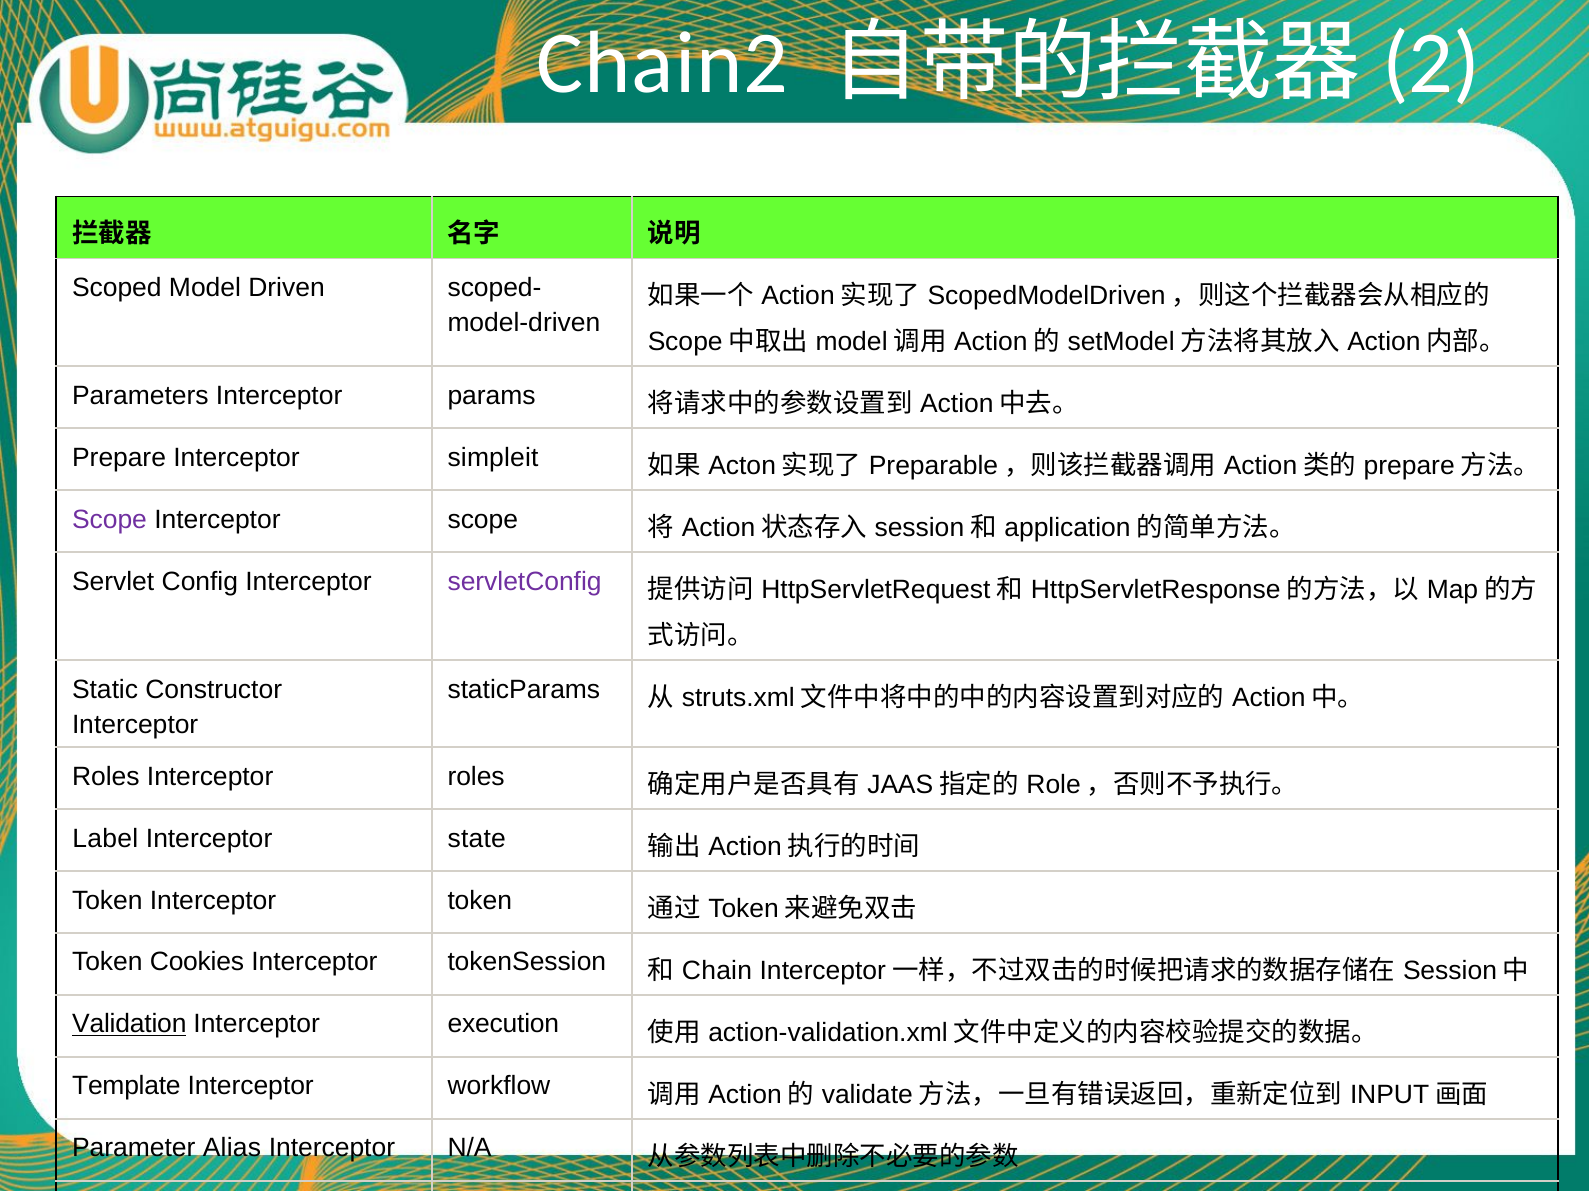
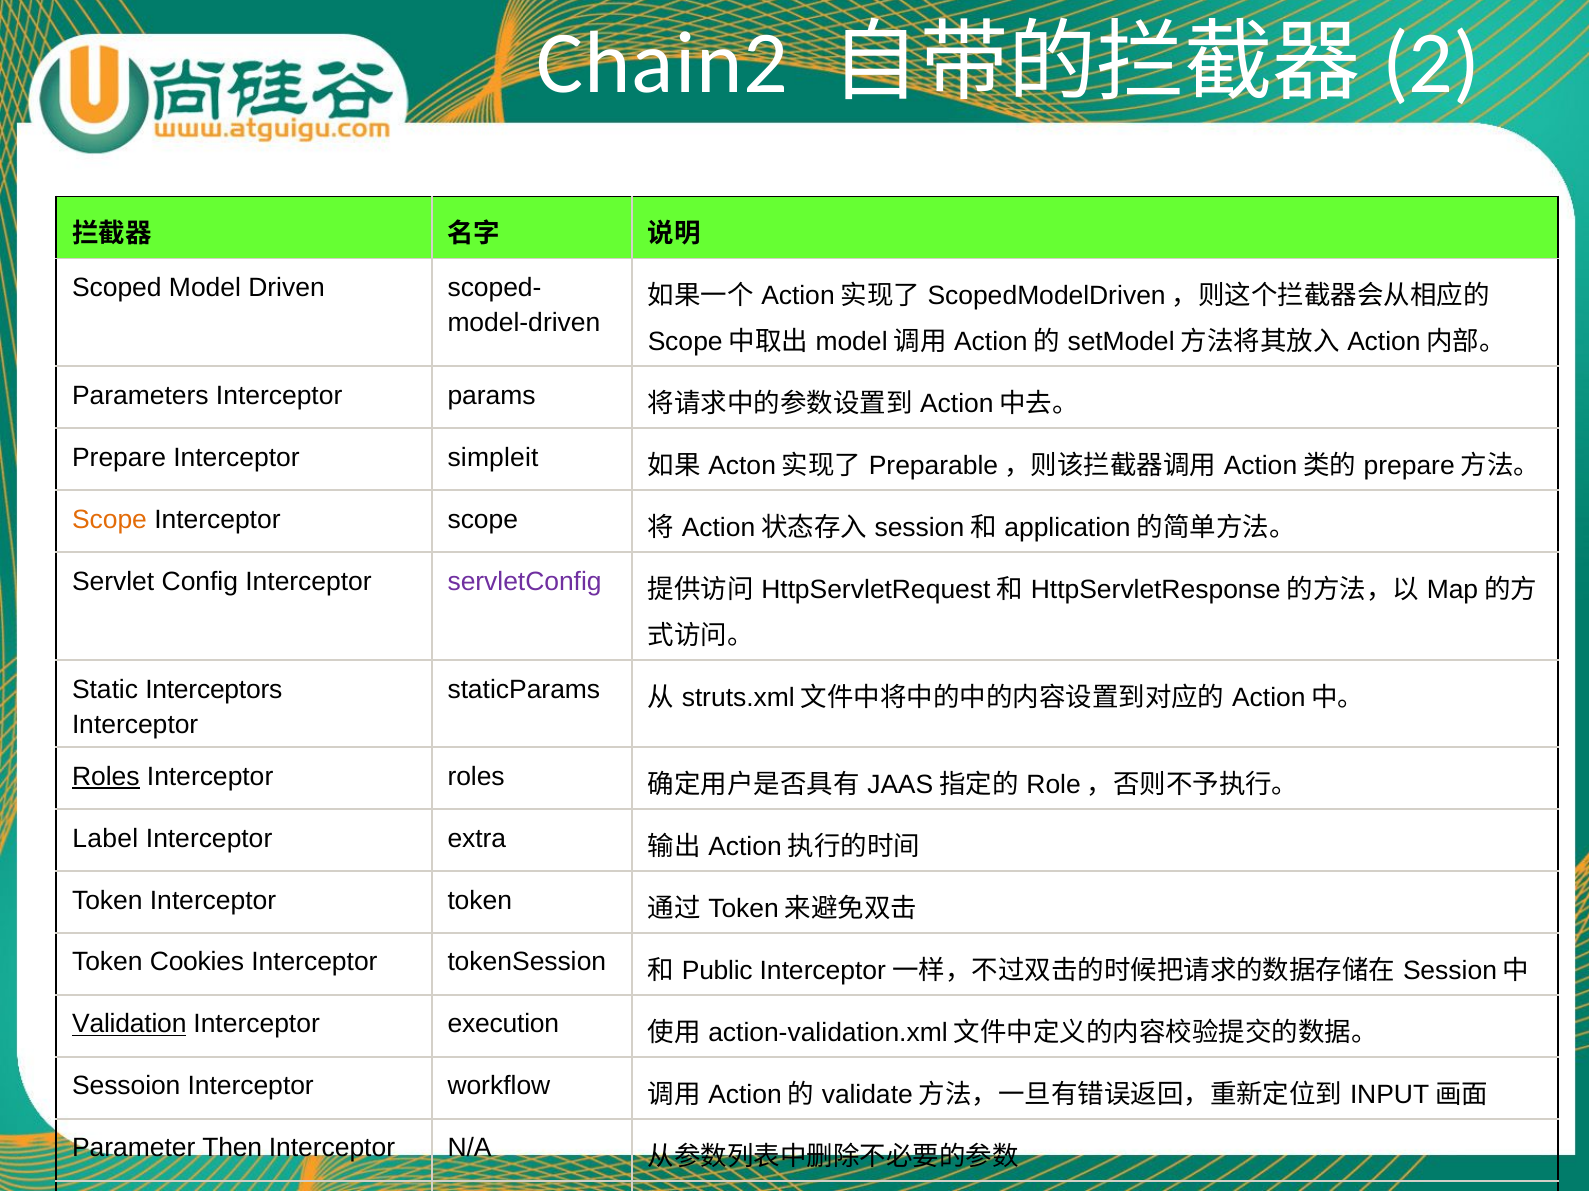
Scope colour: purple -> orange (110, 520)
Constructor: Constructor -> Interceptors (214, 690)
Roles underline: none -> present (106, 777)
state: state -> extra (477, 839)
Chain: Chain -> Public (717, 971)
Template: Template -> Sessoion (126, 1087)
Alias: Alias -> Then (232, 1149)
